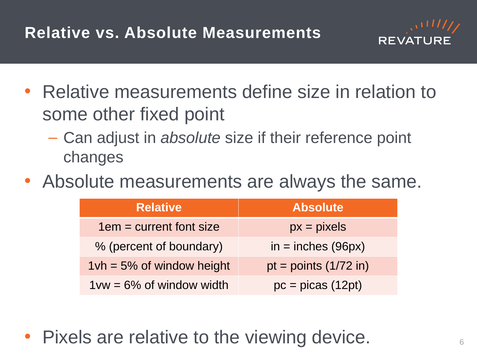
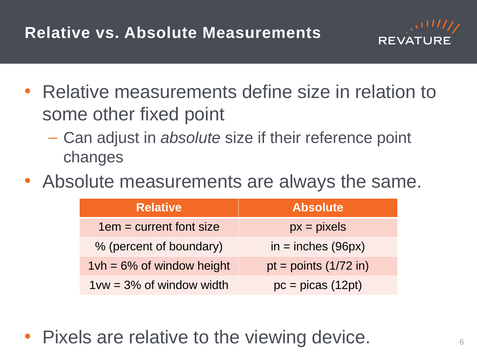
5%: 5% -> 6% (129, 266)
6%: 6% -> 3% (133, 285)
